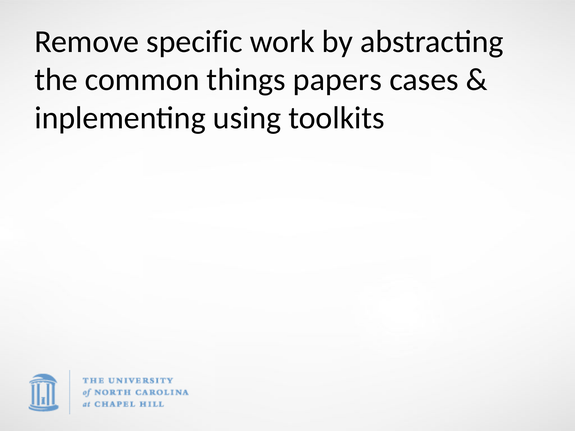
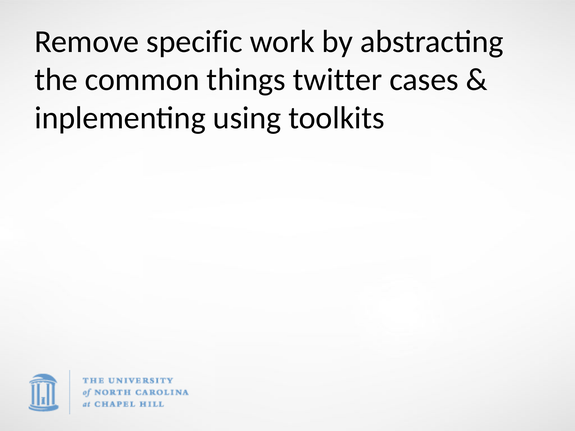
papers: papers -> twitter (338, 80)
